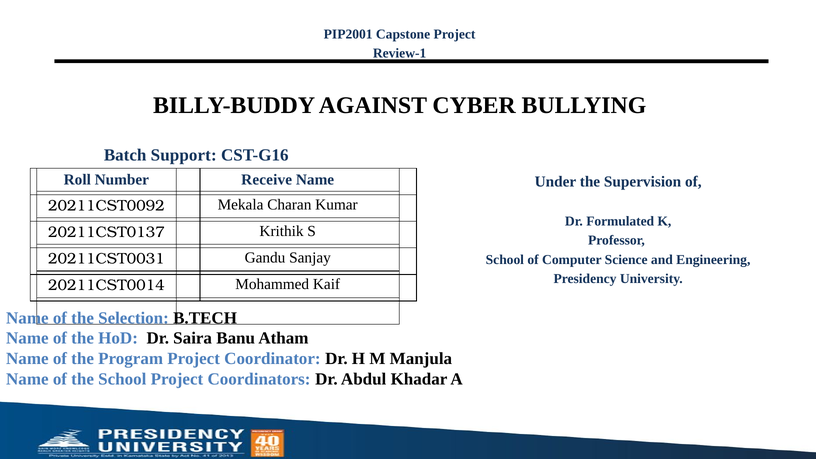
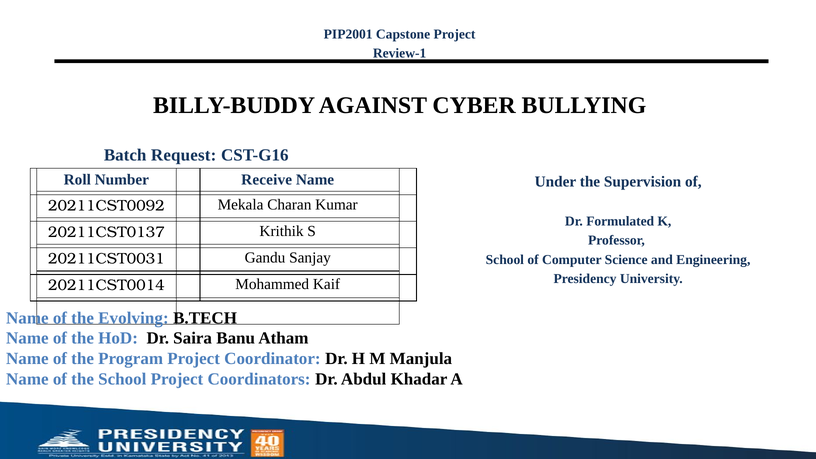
Support: Support -> Request (184, 155)
Selection: Selection -> Evolving (133, 318)
